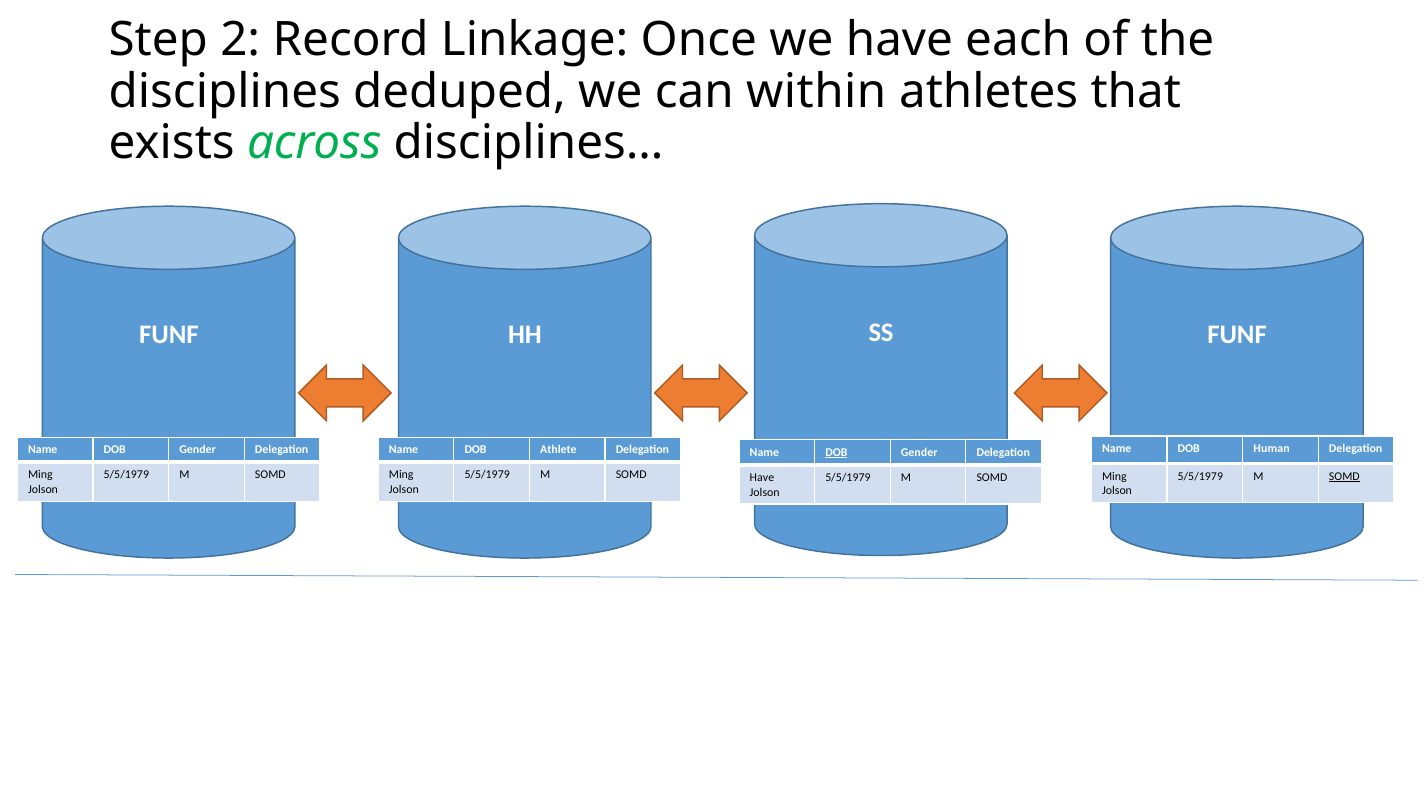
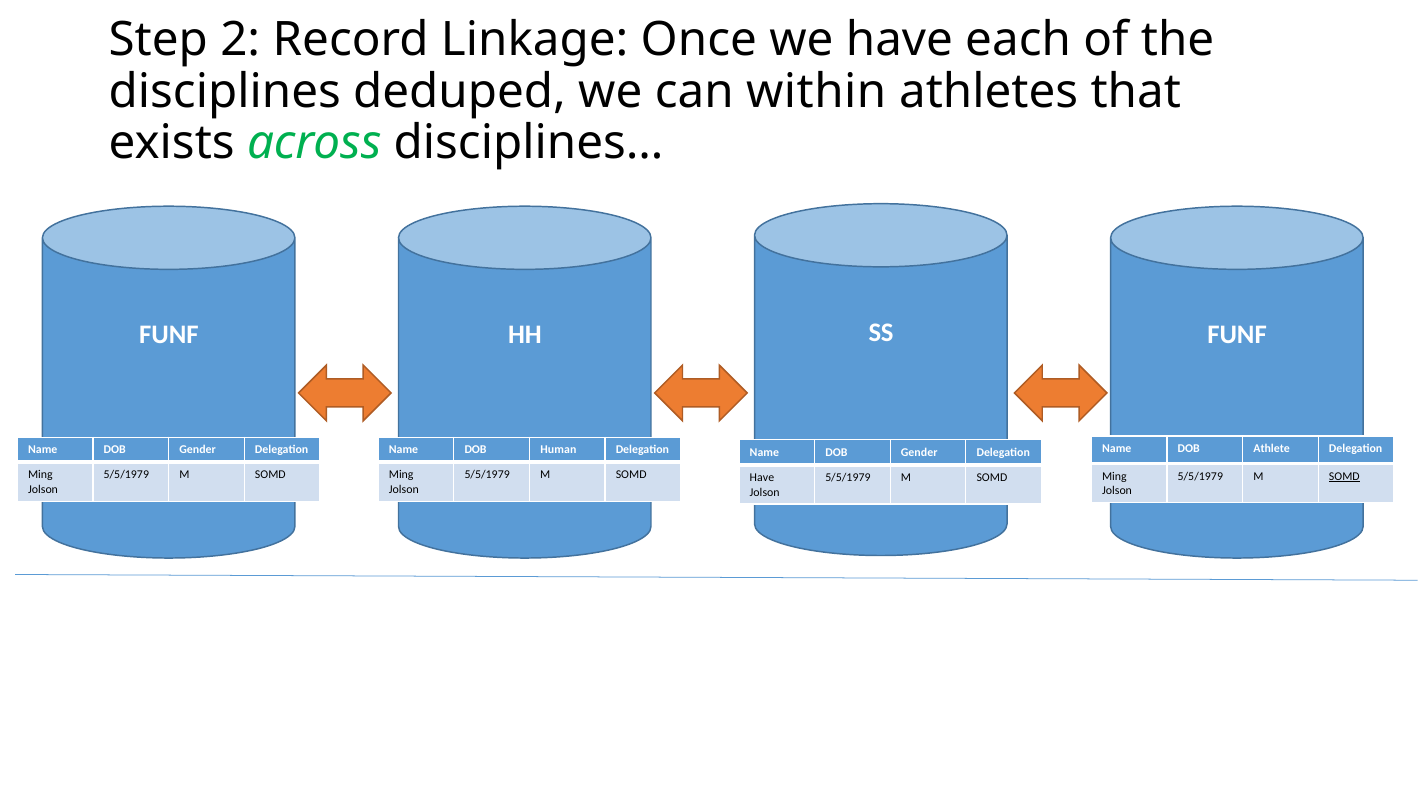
Human: Human -> Athlete (1272, 449)
Athlete: Athlete -> Human (558, 450)
DOB underline: present -> none (836, 453)
